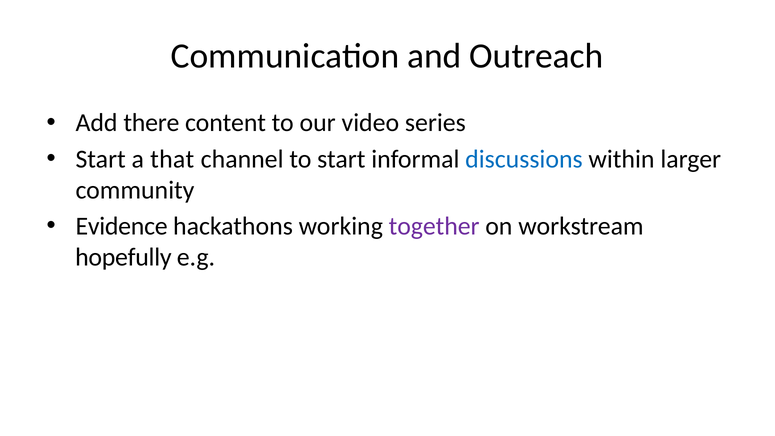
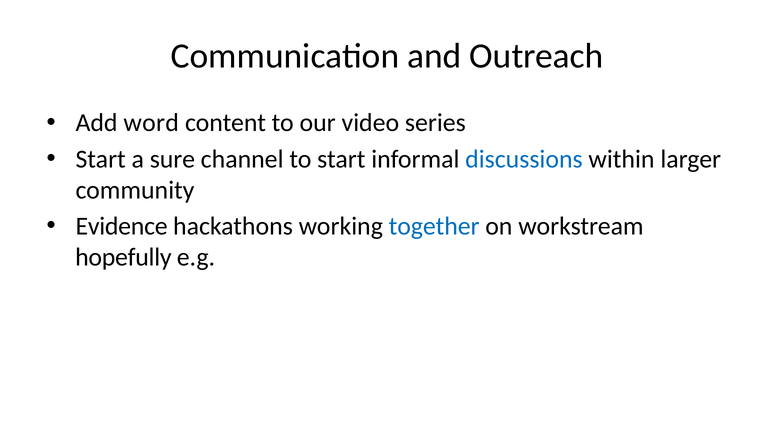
there: there -> word (151, 123)
that: that -> sure (172, 159)
together colour: purple -> blue (434, 226)
